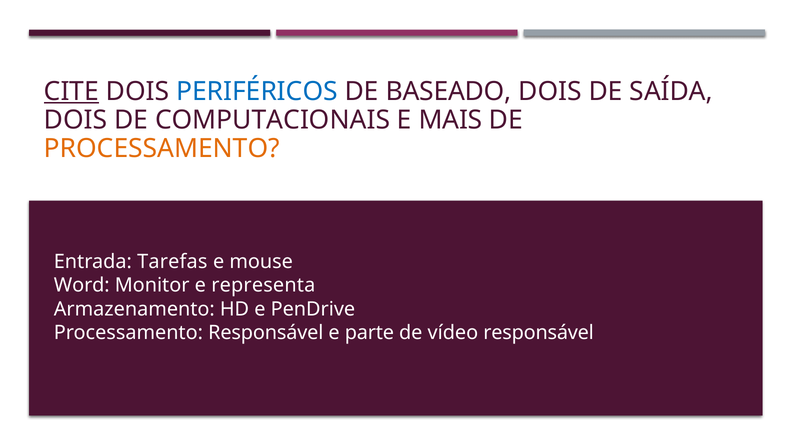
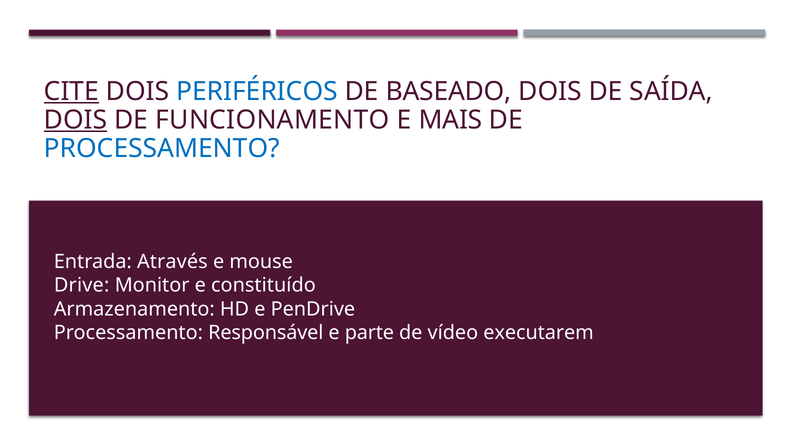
DOIS underline: none -> present (76, 120)
COMPUTACIONAIS: COMPUTACIONAIS -> FUNCIONAMENTO (272, 120)
PROCESSAMENTO colour: orange -> blue (162, 149)
Tarefas: Tarefas -> Através (172, 262)
Word: Word -> Drive (82, 286)
representa: representa -> constituído (263, 286)
vídeo responsável: responsável -> executarem (539, 333)
